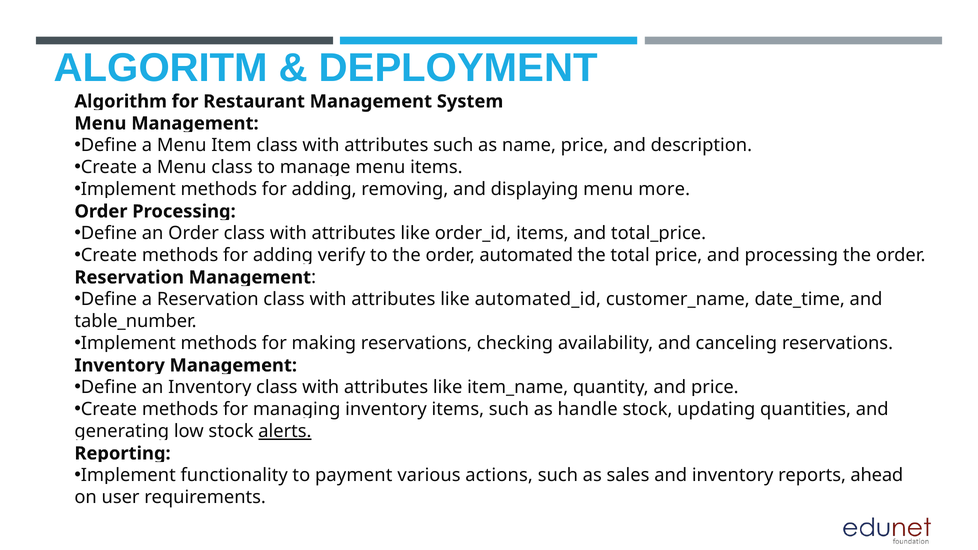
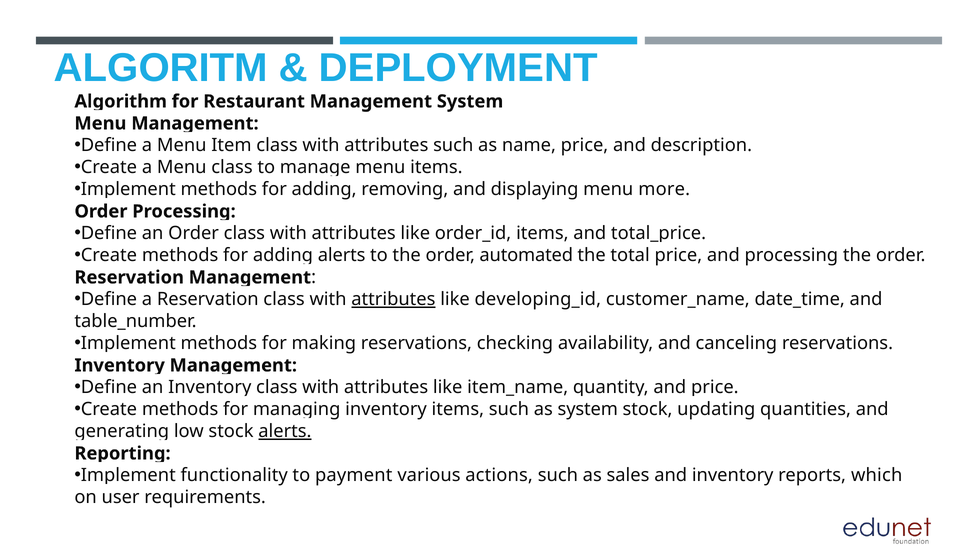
verify: verify -> alerts (342, 255)
attributes underline: none -> present (393, 299)
automated_id: automated_id -> developing_id (538, 299)
as handle: handle -> system (588, 409)
ahead: ahead -> which (877, 476)
